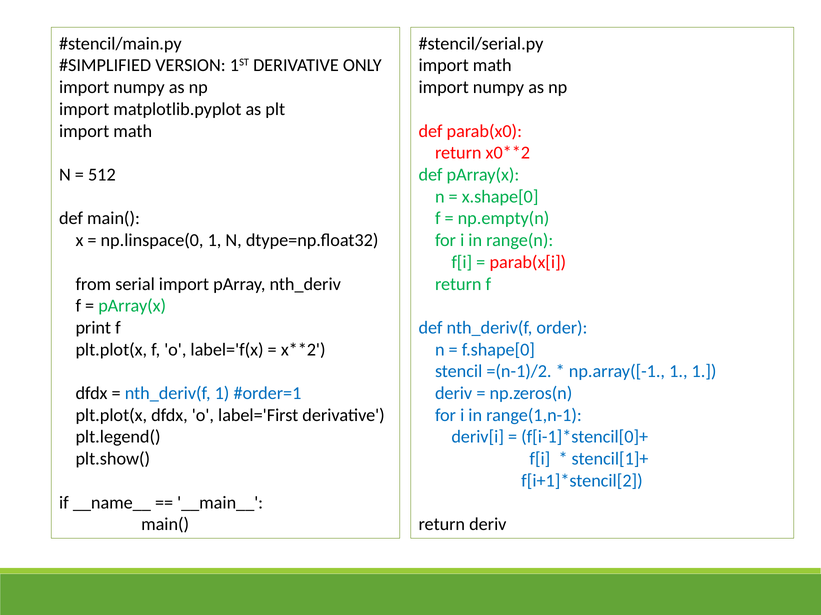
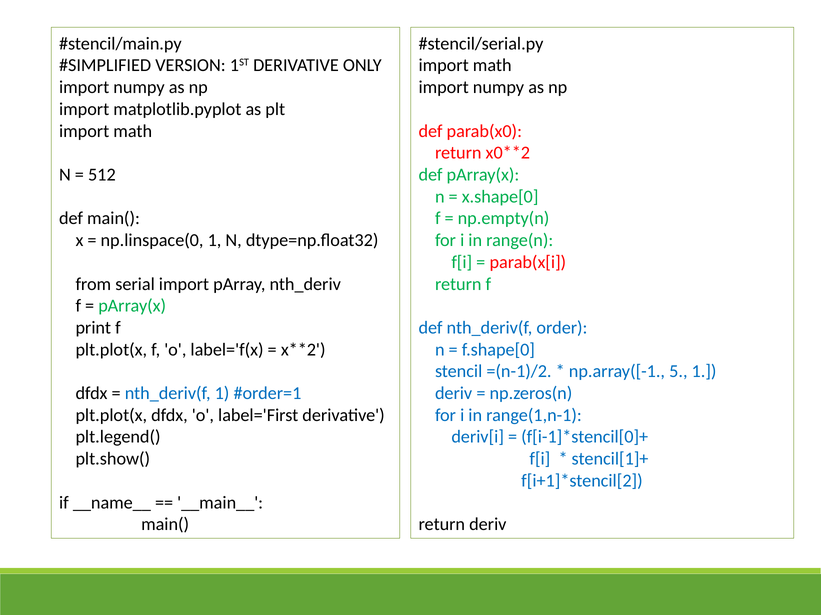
np.array([-1 1: 1 -> 5 (678, 372)
